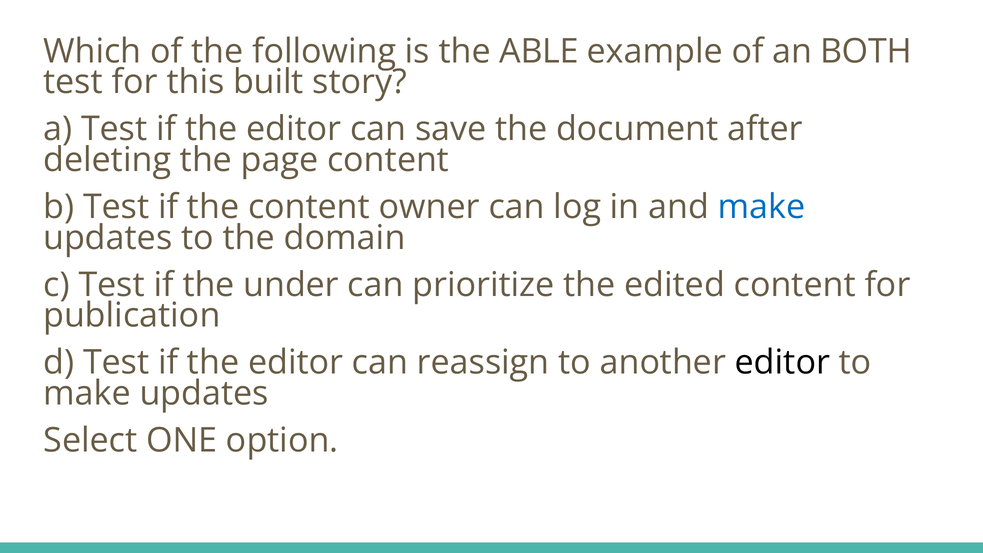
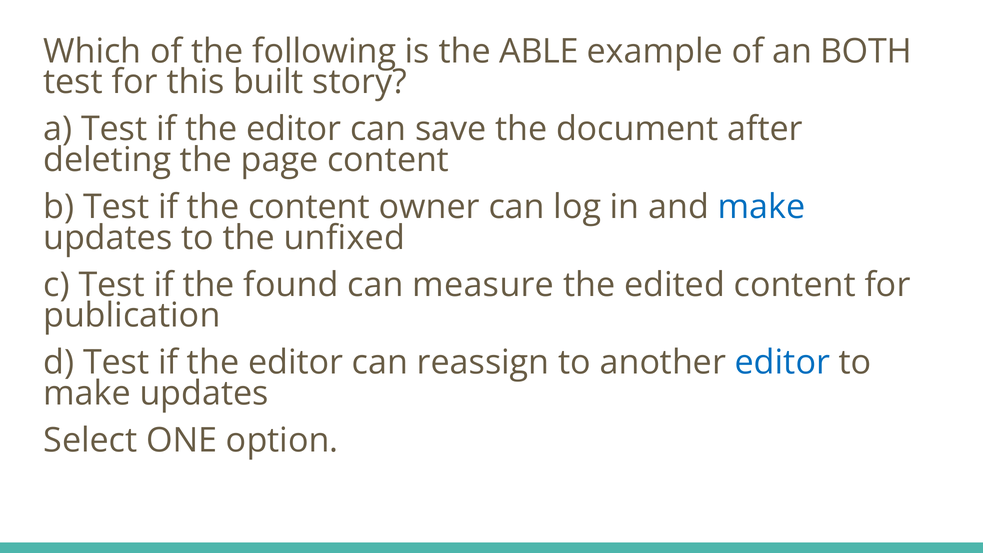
domain: domain -> unfixed (344, 238)
under: under -> found (291, 285)
prioritize: prioritize -> measure (483, 285)
editor colour: black -> blue (782, 363)
